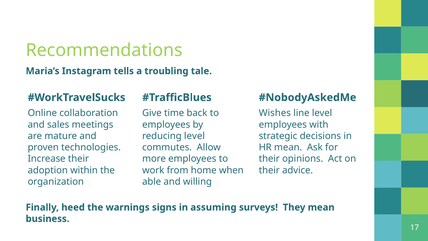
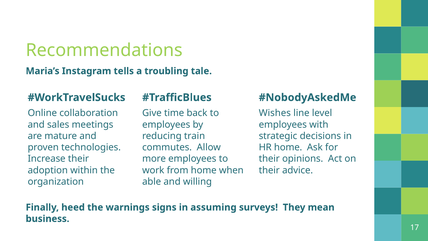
reducing level: level -> train (195, 136)
HR mean: mean -> home (288, 147)
